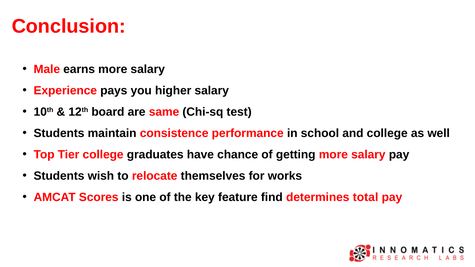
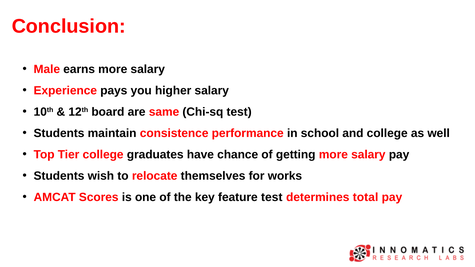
feature find: find -> test (272, 197)
